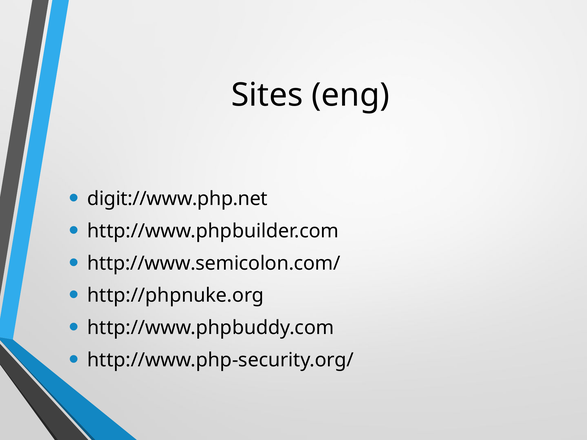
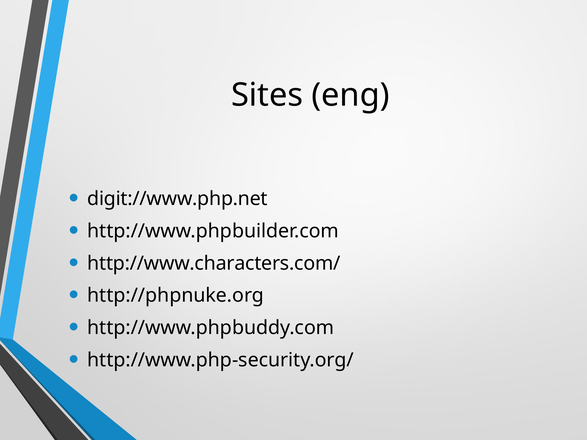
http://www.semicolon.com/: http://www.semicolon.com/ -> http://www.characters.com/ (214, 263)
